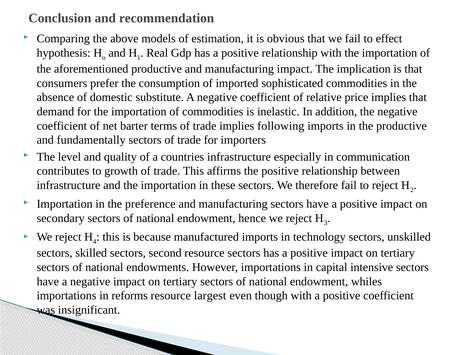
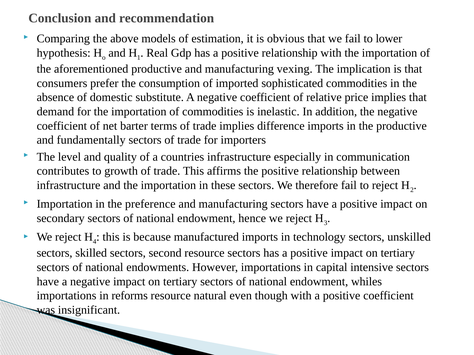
effect: effect -> lower (389, 39)
manufacturing impact: impact -> vexing (295, 69)
following: following -> difference (281, 126)
largest: largest -> natural (210, 296)
